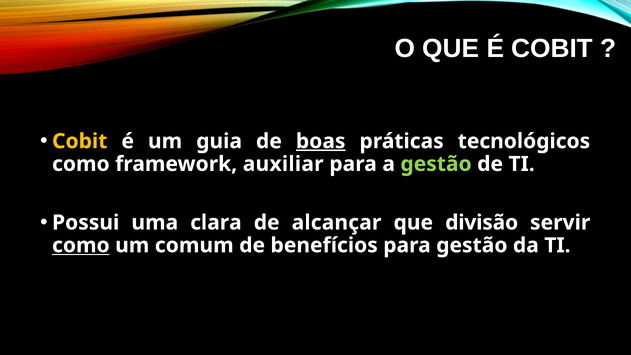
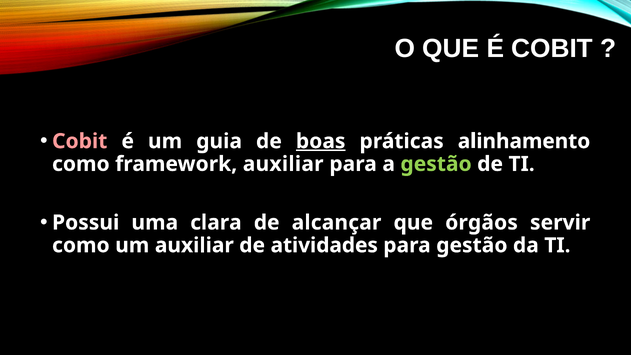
Cobit colour: yellow -> pink (80, 141)
tecnológicos: tecnológicos -> alinhamento (524, 141)
divisão: divisão -> órgãos (482, 223)
como underline: present -> none (81, 245)
um comum: comum -> auxiliar (194, 245)
benefícios: benefícios -> atividades (324, 245)
